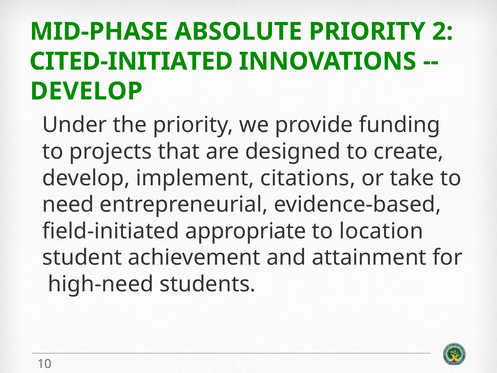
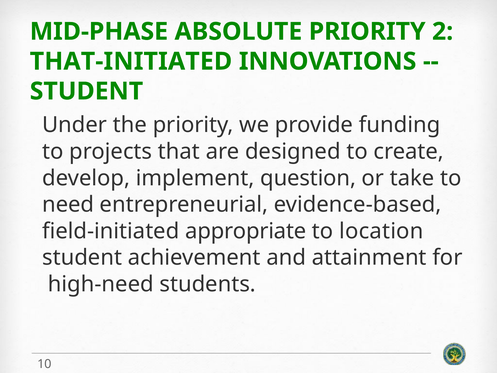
CITED-INITIATED: CITED-INITIATED -> THAT-INITIATED (131, 61)
DEVELOP: DEVELOP -> STUDENT (86, 91)
citations: citations -> question (308, 178)
